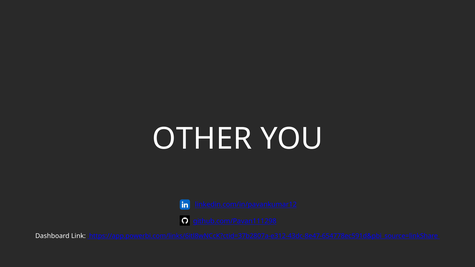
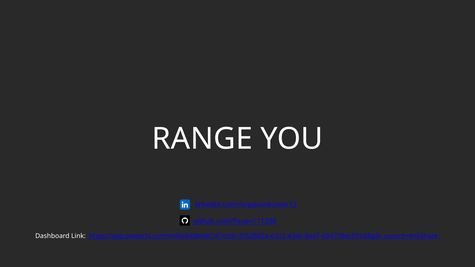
OTHER: OTHER -> RANGE (202, 139)
